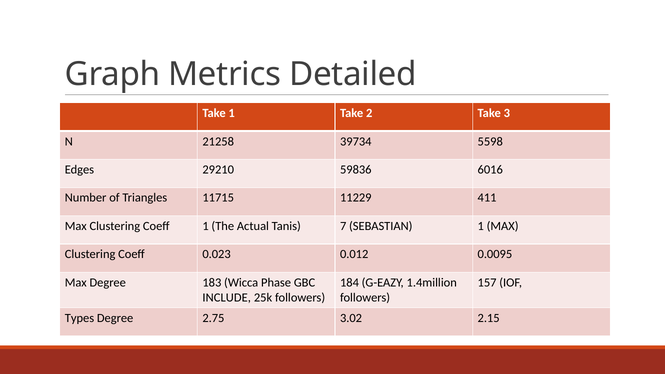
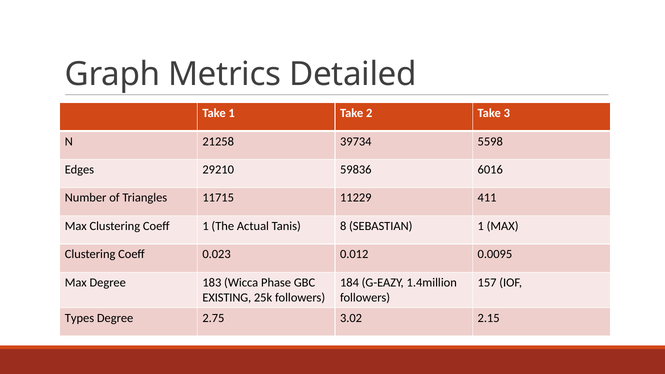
7: 7 -> 8 (343, 226)
INCLUDE: INCLUDE -> EXISTING (227, 298)
